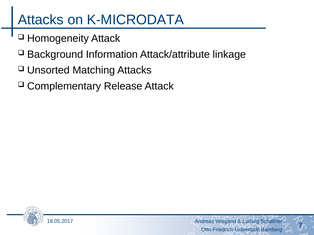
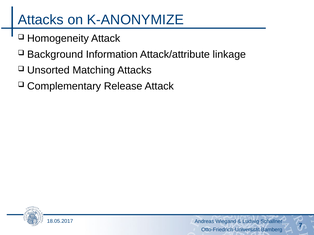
K-MICRODATA: K-MICRODATA -> K-ANONYMIZE (135, 20)
